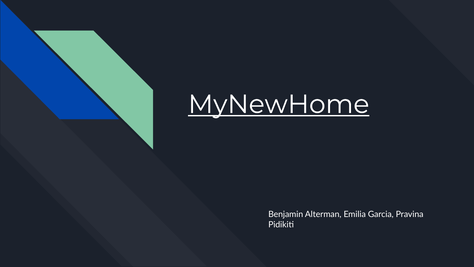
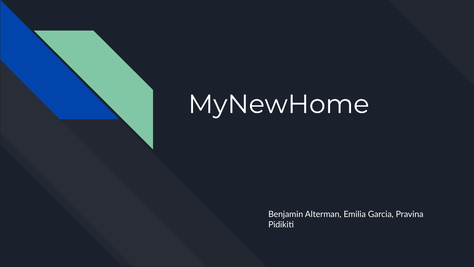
MyNewHome underline: present -> none (279, 104)
